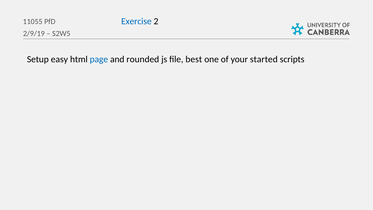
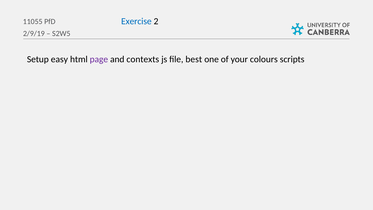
page colour: blue -> purple (99, 59)
rounded: rounded -> contexts (143, 59)
started: started -> colours (264, 59)
